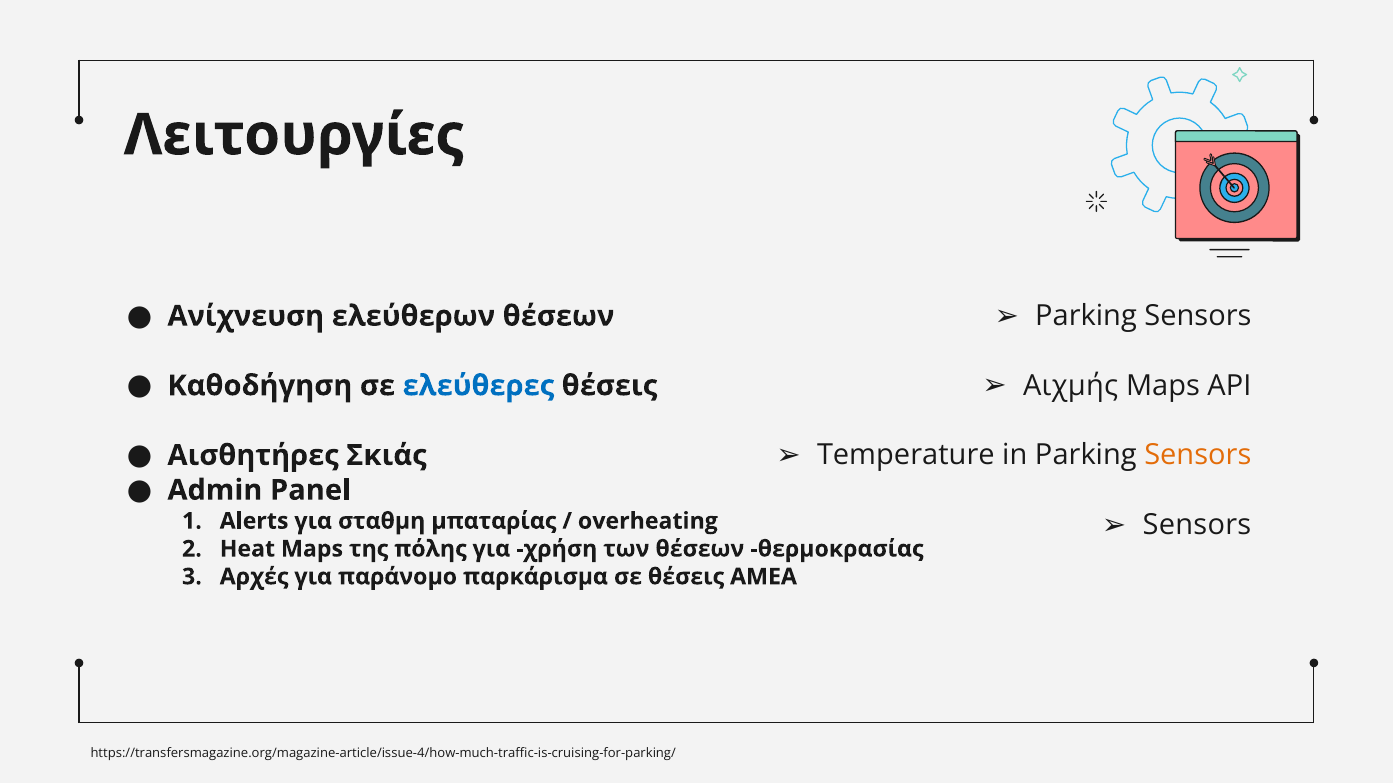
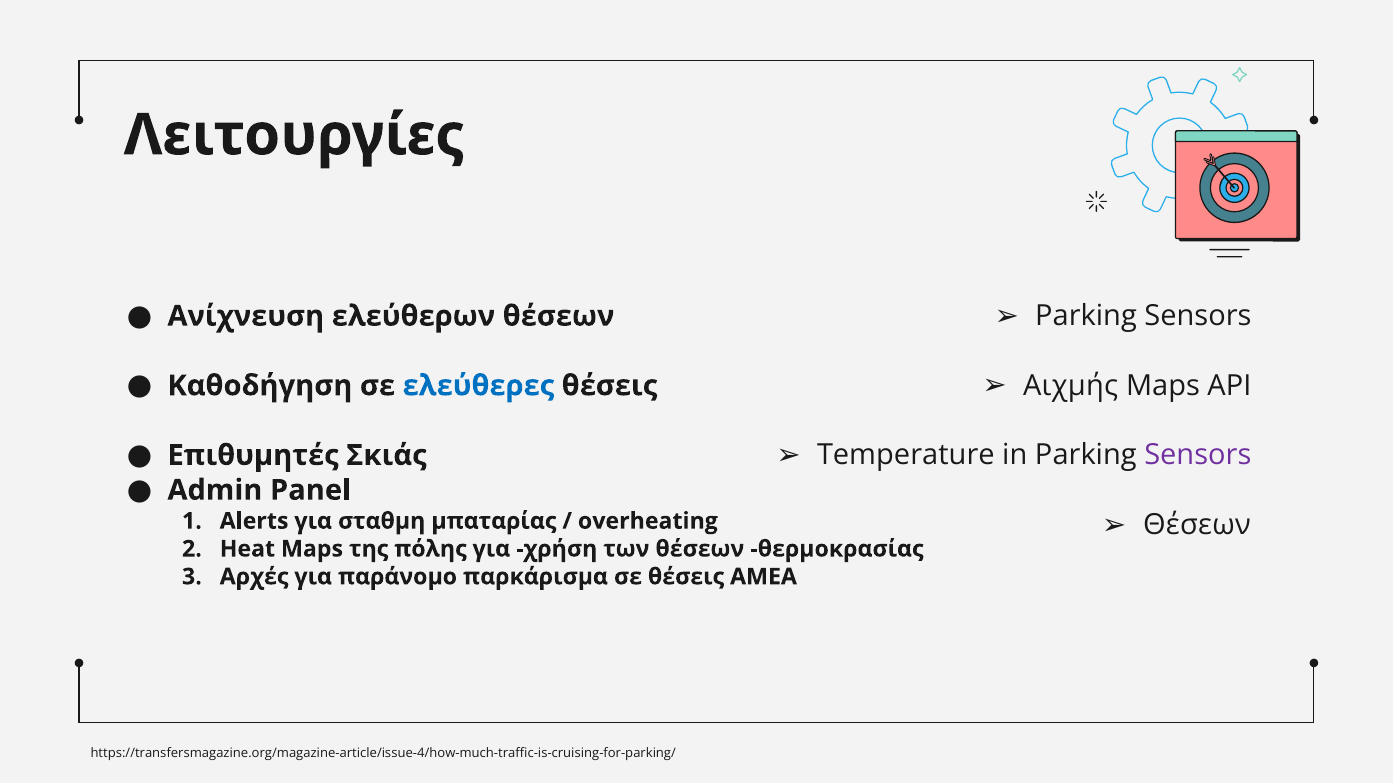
Αισθητήρες: Αισθητήρες -> Επιθυμητές (253, 456)
Sensors colour: orange -> purple (1198, 456)
Sensors: Sensors -> Θέσεων (1197, 525)
